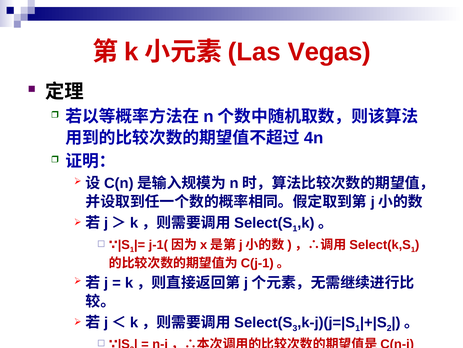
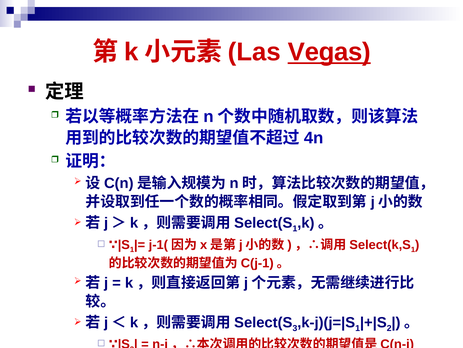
Vegas underline: none -> present (329, 52)
